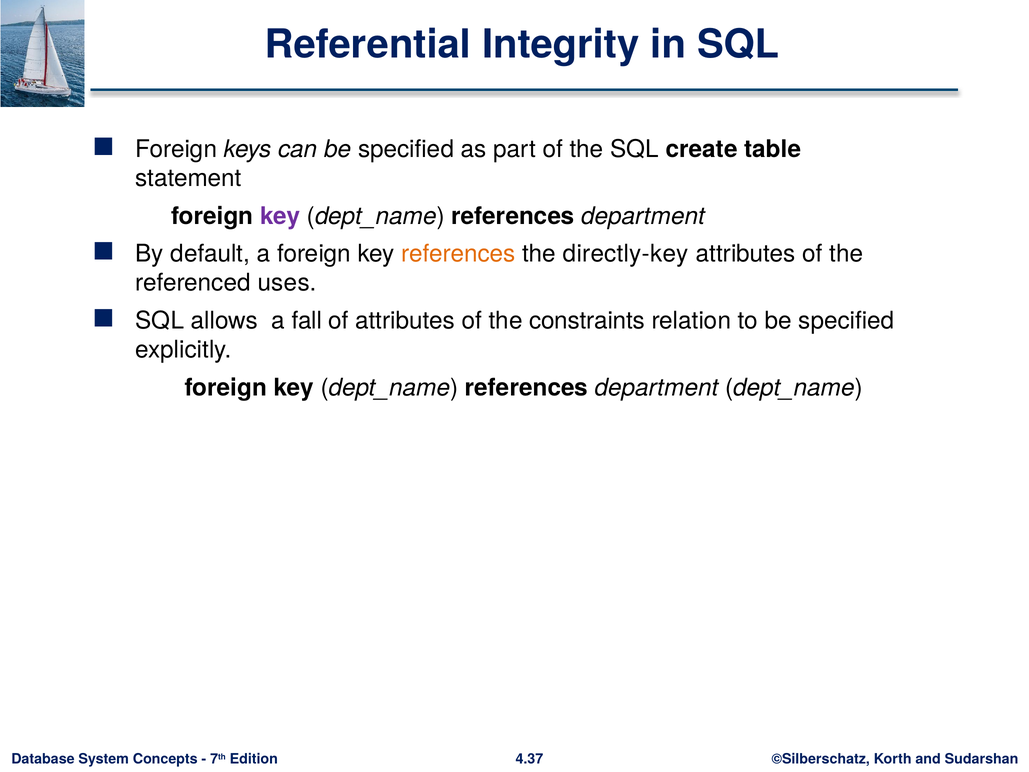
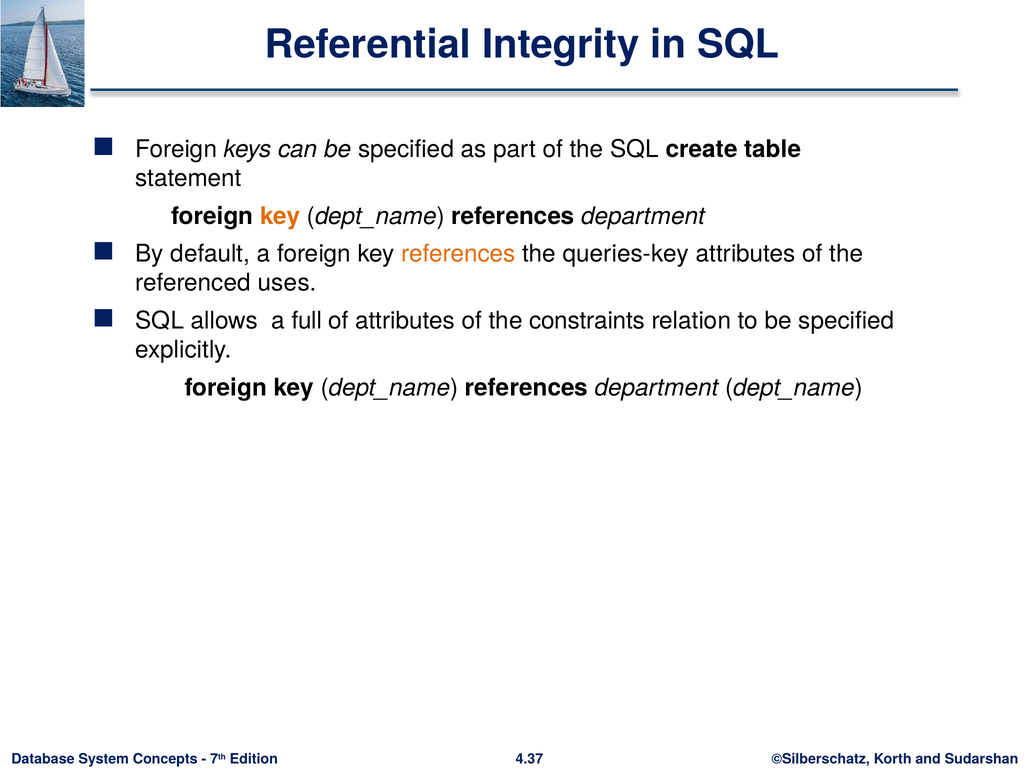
key colour: purple -> orange (280, 216)
directly-key: directly-key -> queries-key (626, 254)
fall: fall -> full (307, 321)
